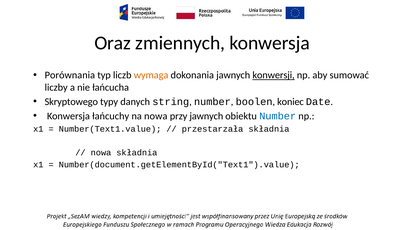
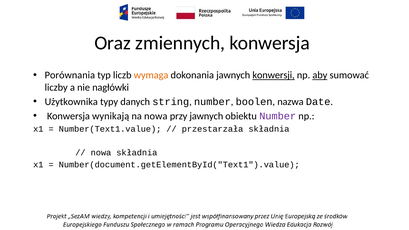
aby underline: none -> present (320, 75)
łańcucha: łańcucha -> nagłówki (111, 87)
Skryptowego: Skryptowego -> Użytkownika (71, 102)
koniec: koniec -> nazwa (290, 102)
łańcuchy: łańcuchy -> wynikają (111, 116)
Number colour: blue -> purple (278, 116)
